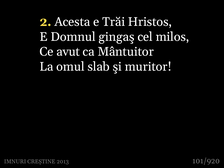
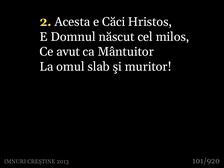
Trăi: Trăi -> Căci (114, 22)
gingaş: gingaş -> născut (117, 37)
